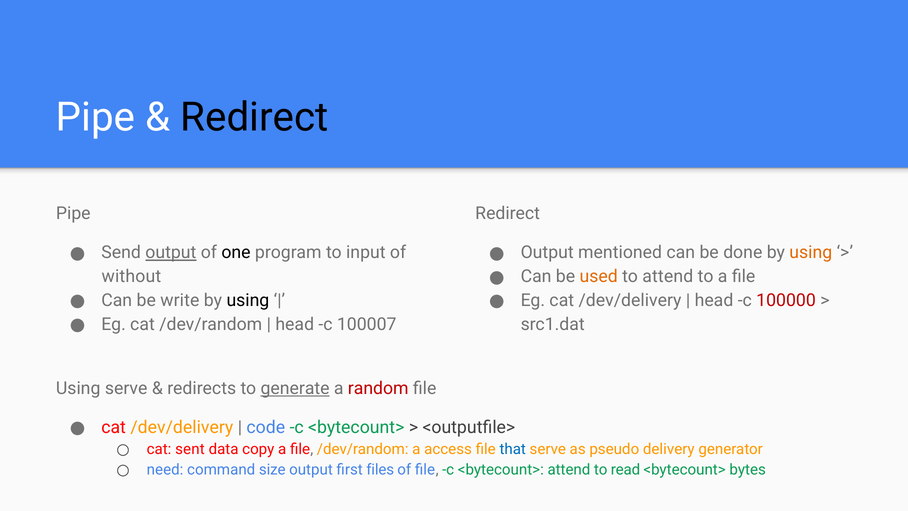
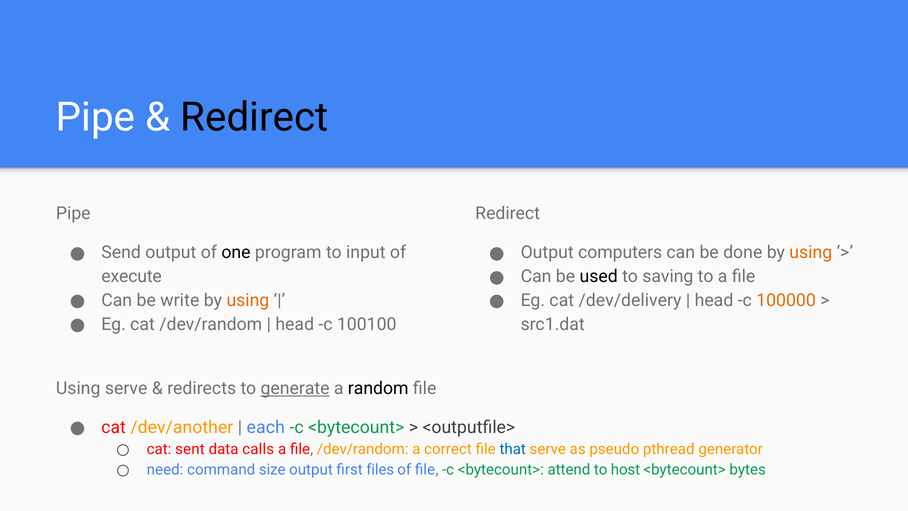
output underline: present -> none (171, 253)
mentioned: mentioned -> computers (620, 253)
used colour: orange -> black (599, 277)
to attend: attend -> saving (668, 277)
without: without -> execute (132, 277)
using colour: black -> orange (248, 300)
100000 colour: red -> orange (786, 300)
100007: 100007 -> 100100 (367, 324)
random colour: red -> black (378, 388)
/dev/delivery: /dev/delivery -> /dev/another (182, 427)
code: code -> each (266, 427)
copy: copy -> calls (258, 449)
access: access -> correct (448, 449)
delivery: delivery -> pthread (669, 449)
read: read -> host (625, 470)
